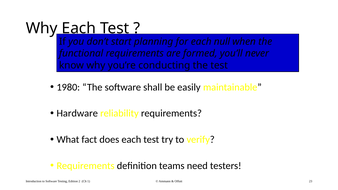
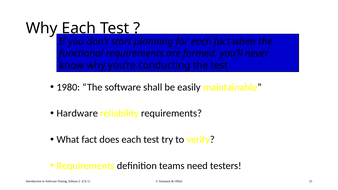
each null: null -> fact (222, 42)
